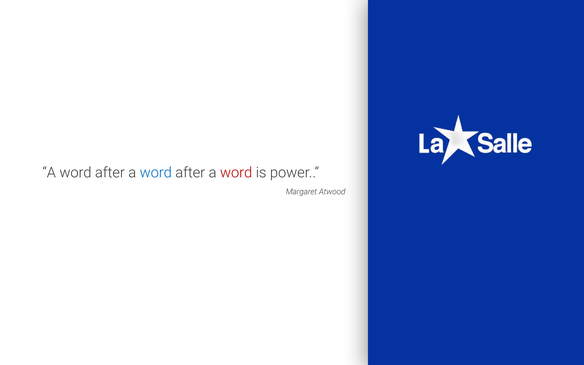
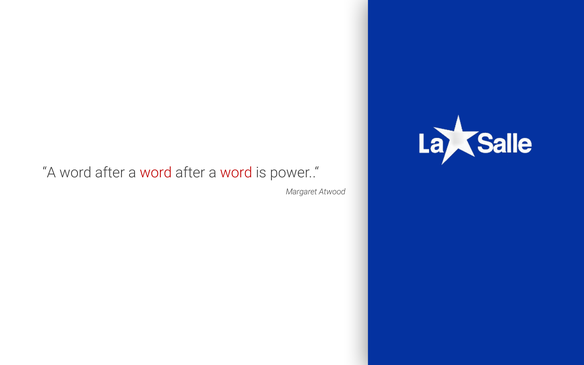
word colour: blue -> red (156, 173)
